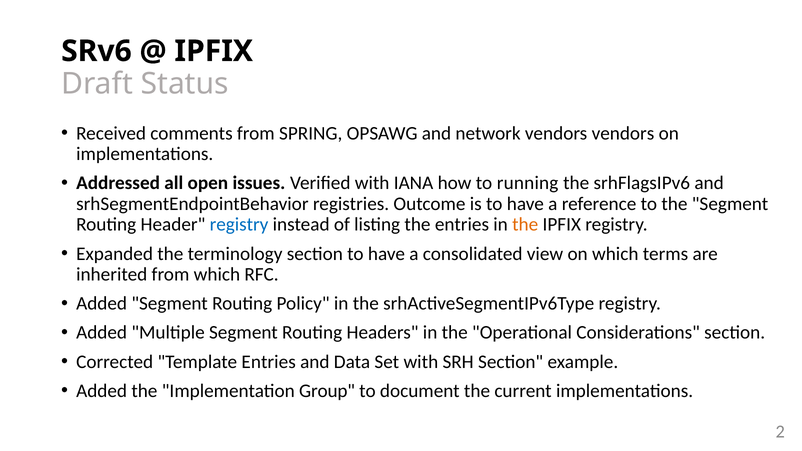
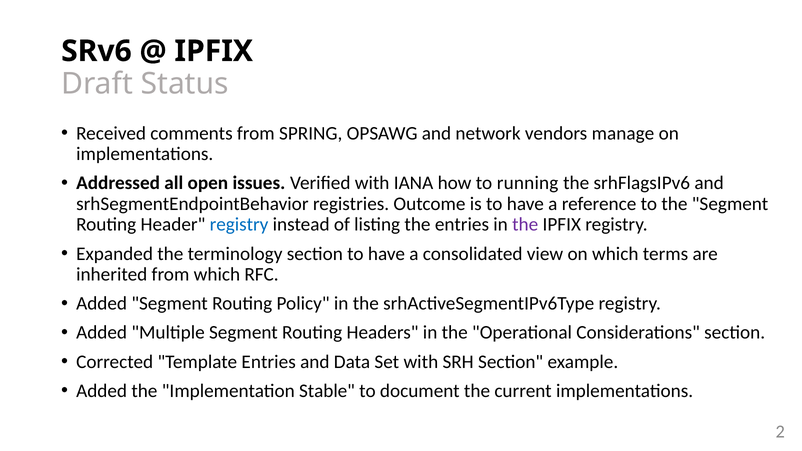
vendors vendors: vendors -> manage (623, 133)
the colour: orange -> purple (525, 225)
Group: Group -> Stable (327, 391)
